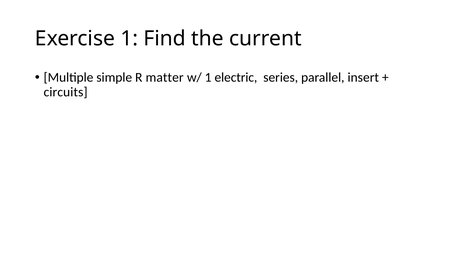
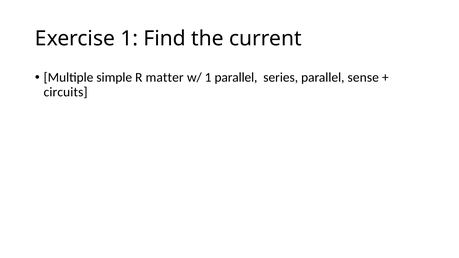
1 electric: electric -> parallel (236, 78)
insert: insert -> sense (363, 78)
